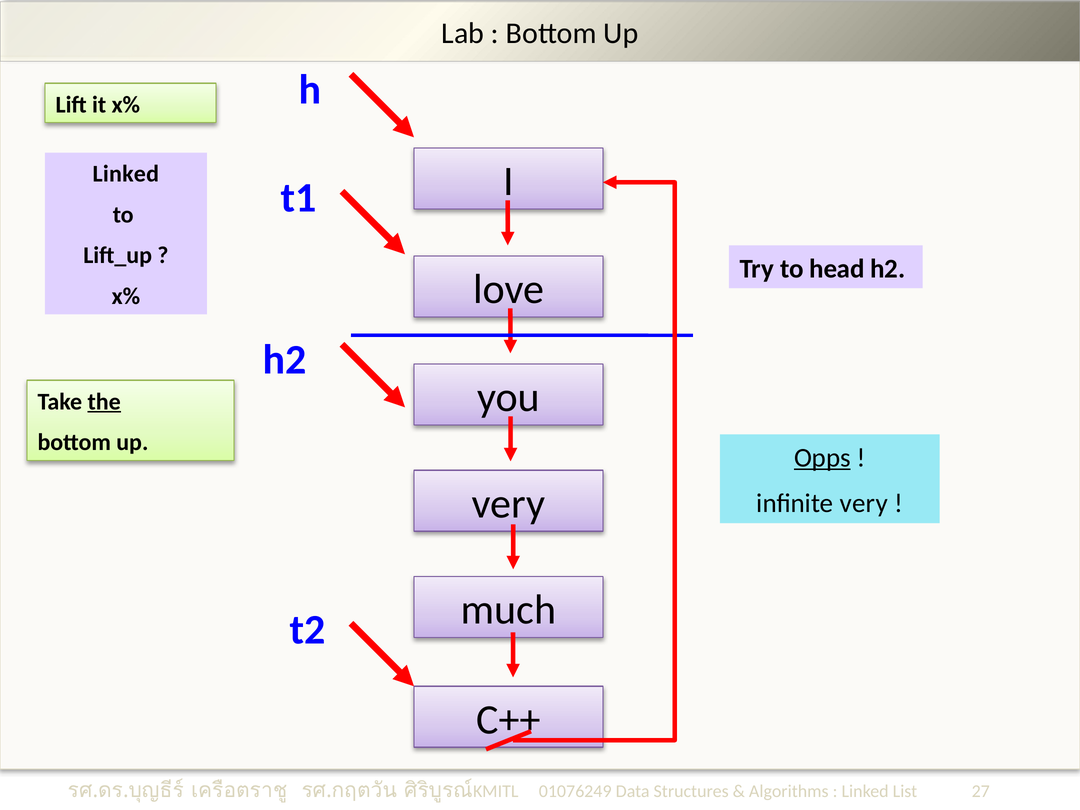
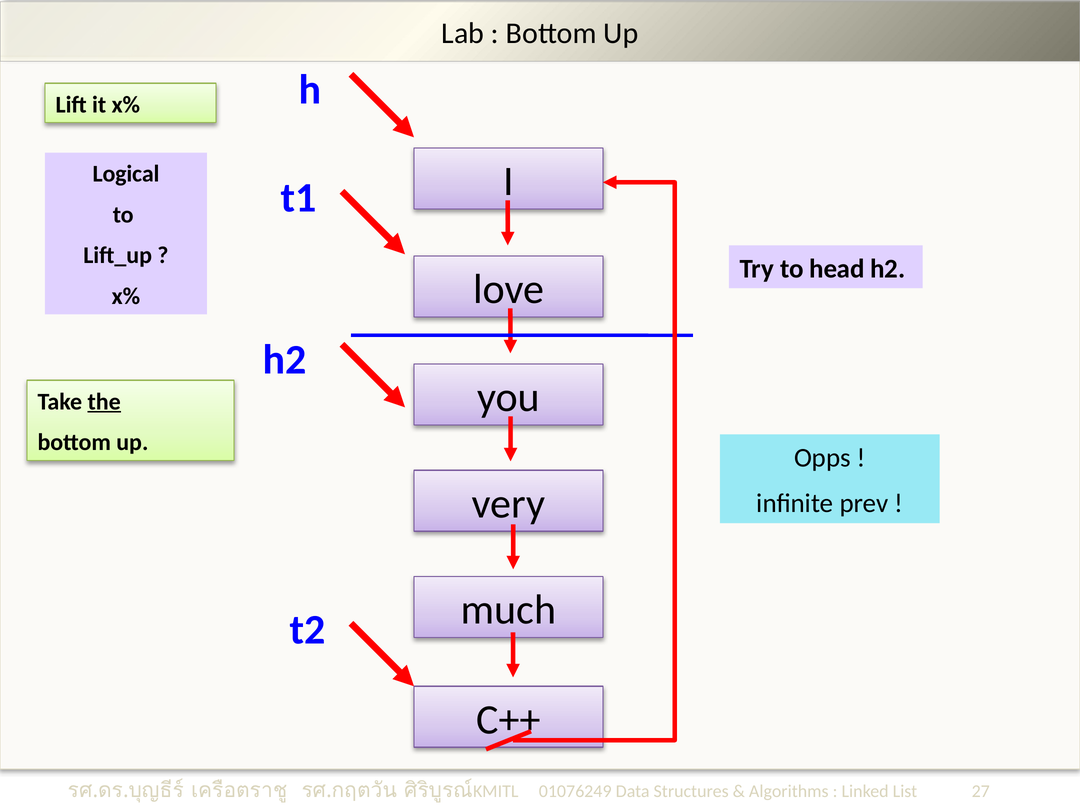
Linked: Linked -> Logical (126, 174)
Opps underline: present -> none (822, 458)
infinite very: very -> prev (864, 504)
